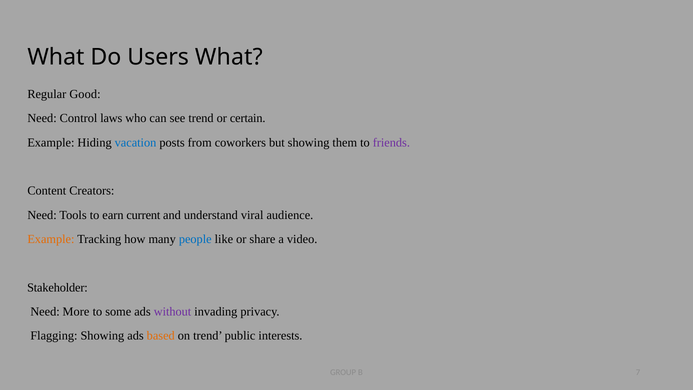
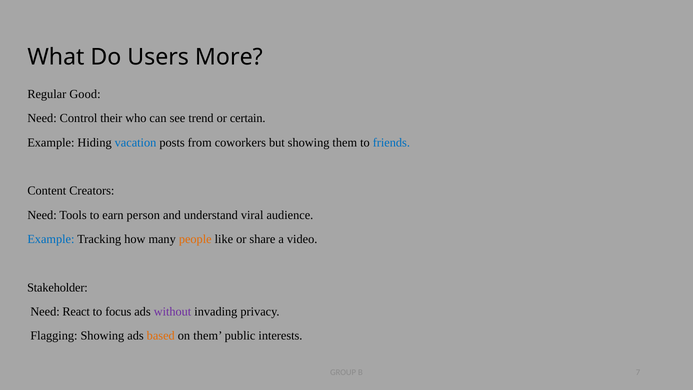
Users What: What -> More (229, 57)
laws: laws -> their (111, 118)
friends colour: purple -> blue (391, 142)
current: current -> person (143, 215)
Example colour: orange -> blue (51, 239)
people colour: blue -> orange (195, 239)
More: More -> React (76, 312)
some: some -> focus (118, 312)
on trend: trend -> them (208, 336)
